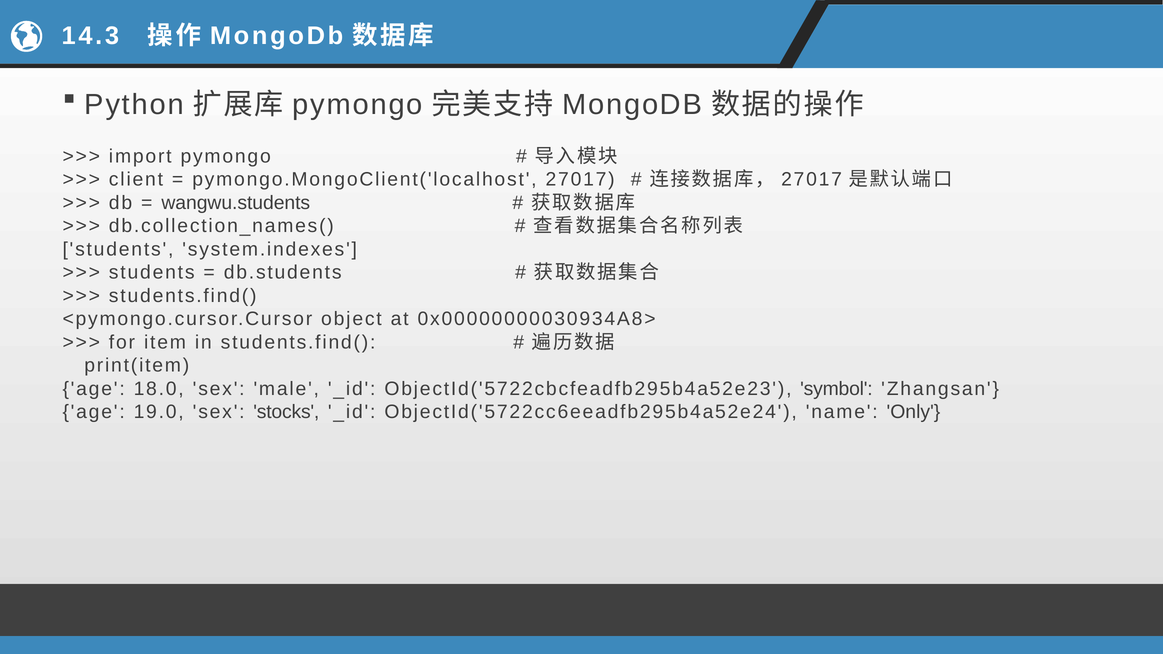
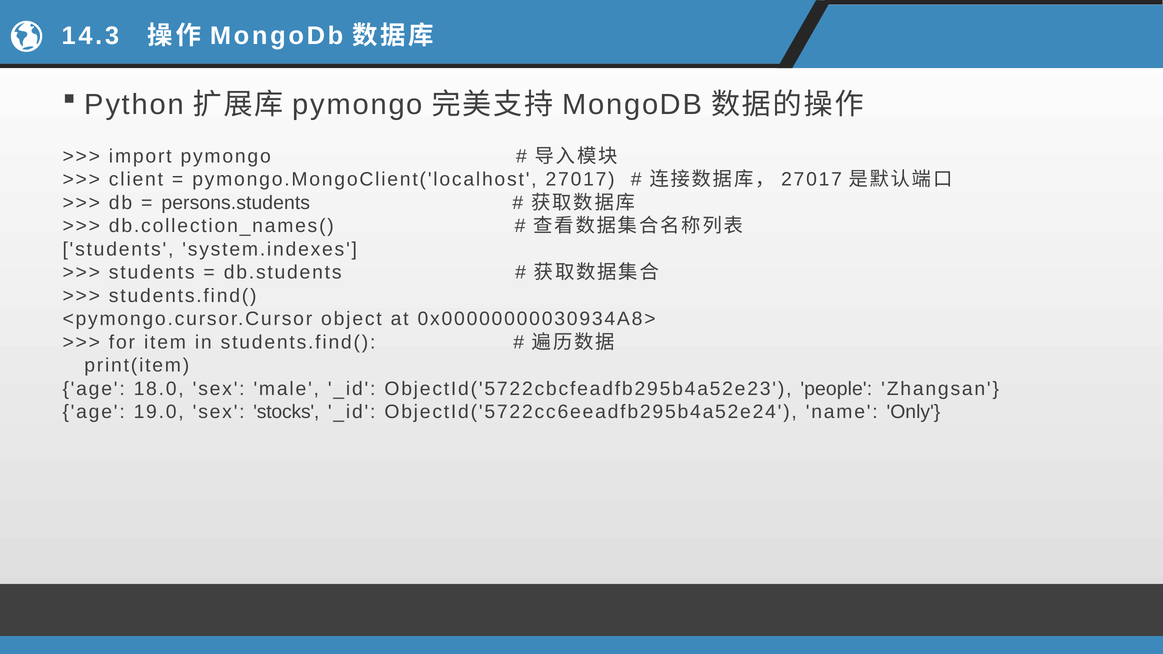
wangwu.students: wangwu.students -> persons.students (236, 203)
symbol: symbol -> people (836, 389)
